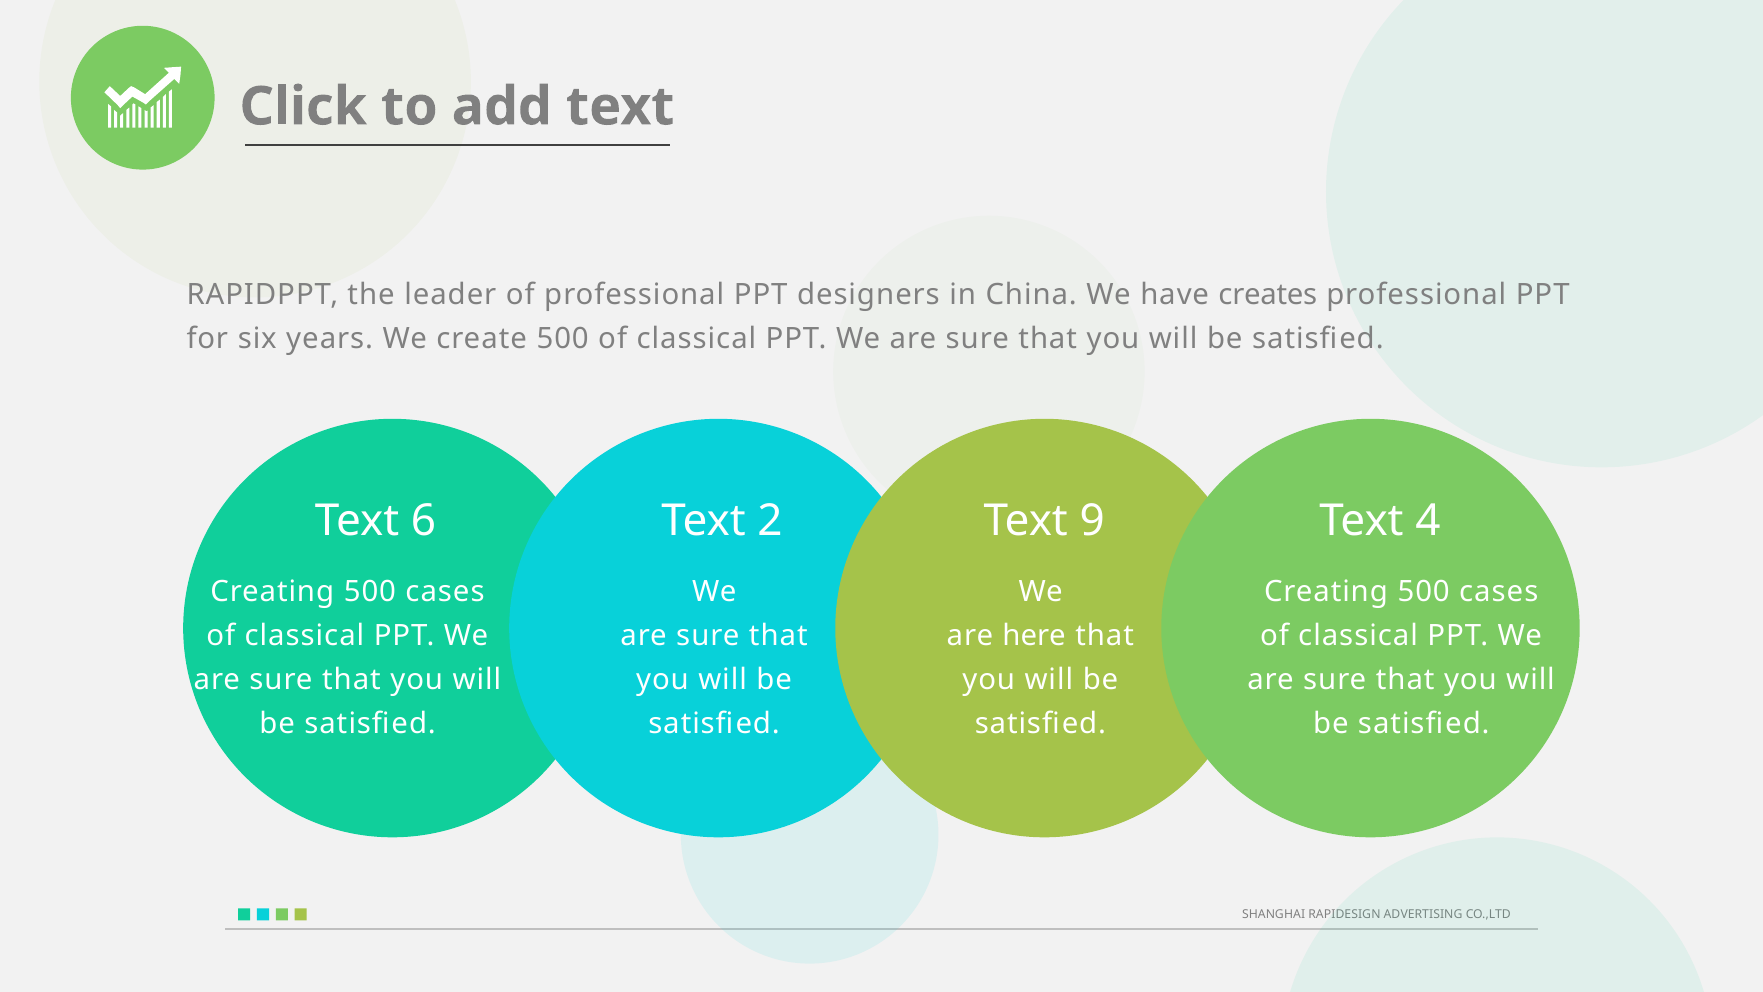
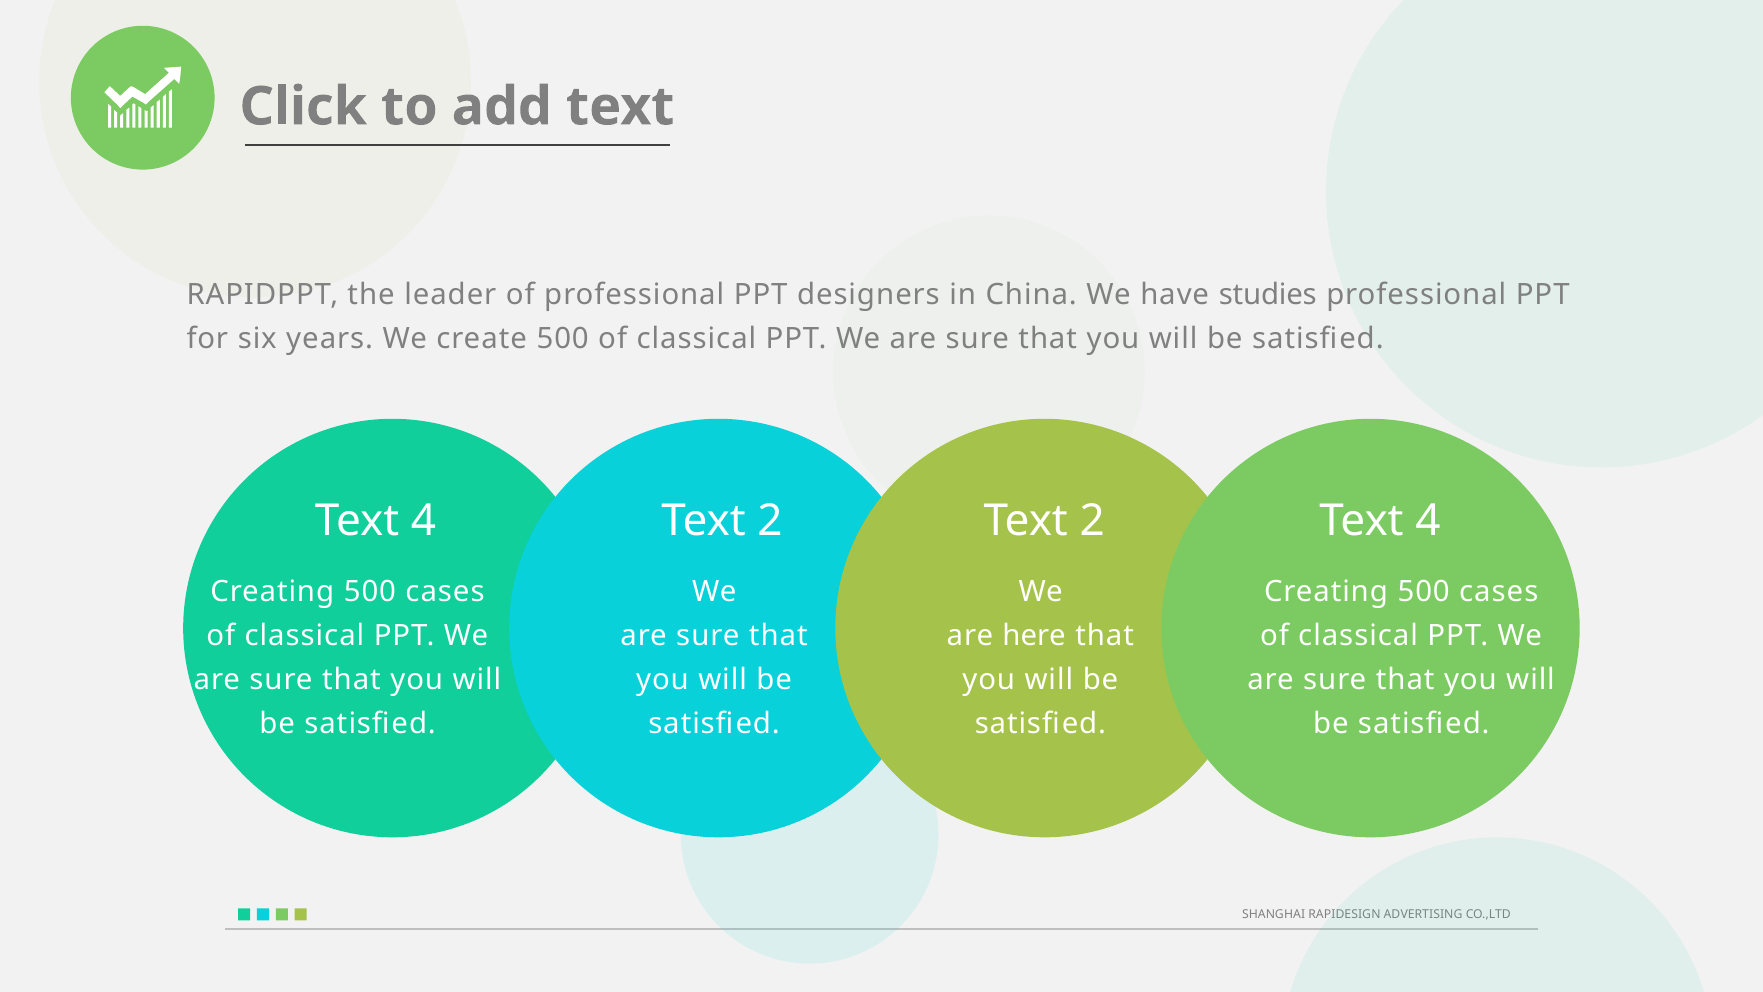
creates: creates -> studies (1268, 294)
6: 6 -> 4 (424, 521)
2 Text 9: 9 -> 2 (1092, 521)
